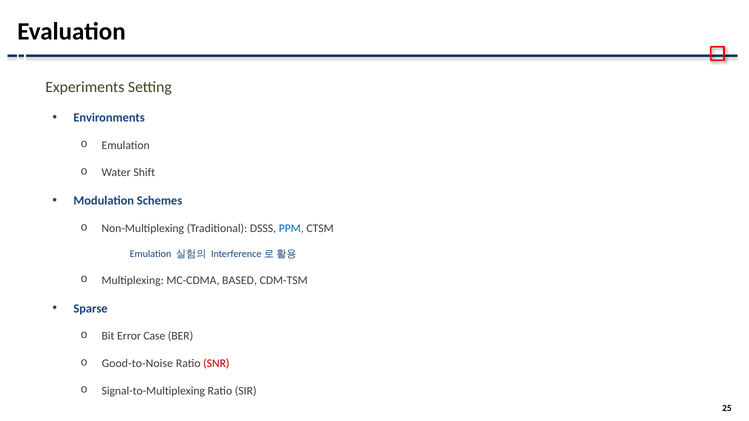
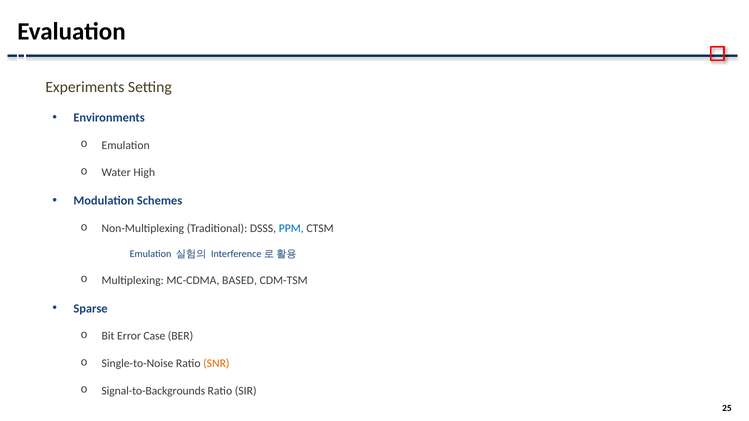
Shift: Shift -> High (144, 173)
Good-to-Noise: Good-to-Noise -> Single-to-Noise (137, 364)
SNR colour: red -> orange (216, 364)
Signal-to-Multiplexing: Signal-to-Multiplexing -> Signal-to-Backgrounds (153, 391)
